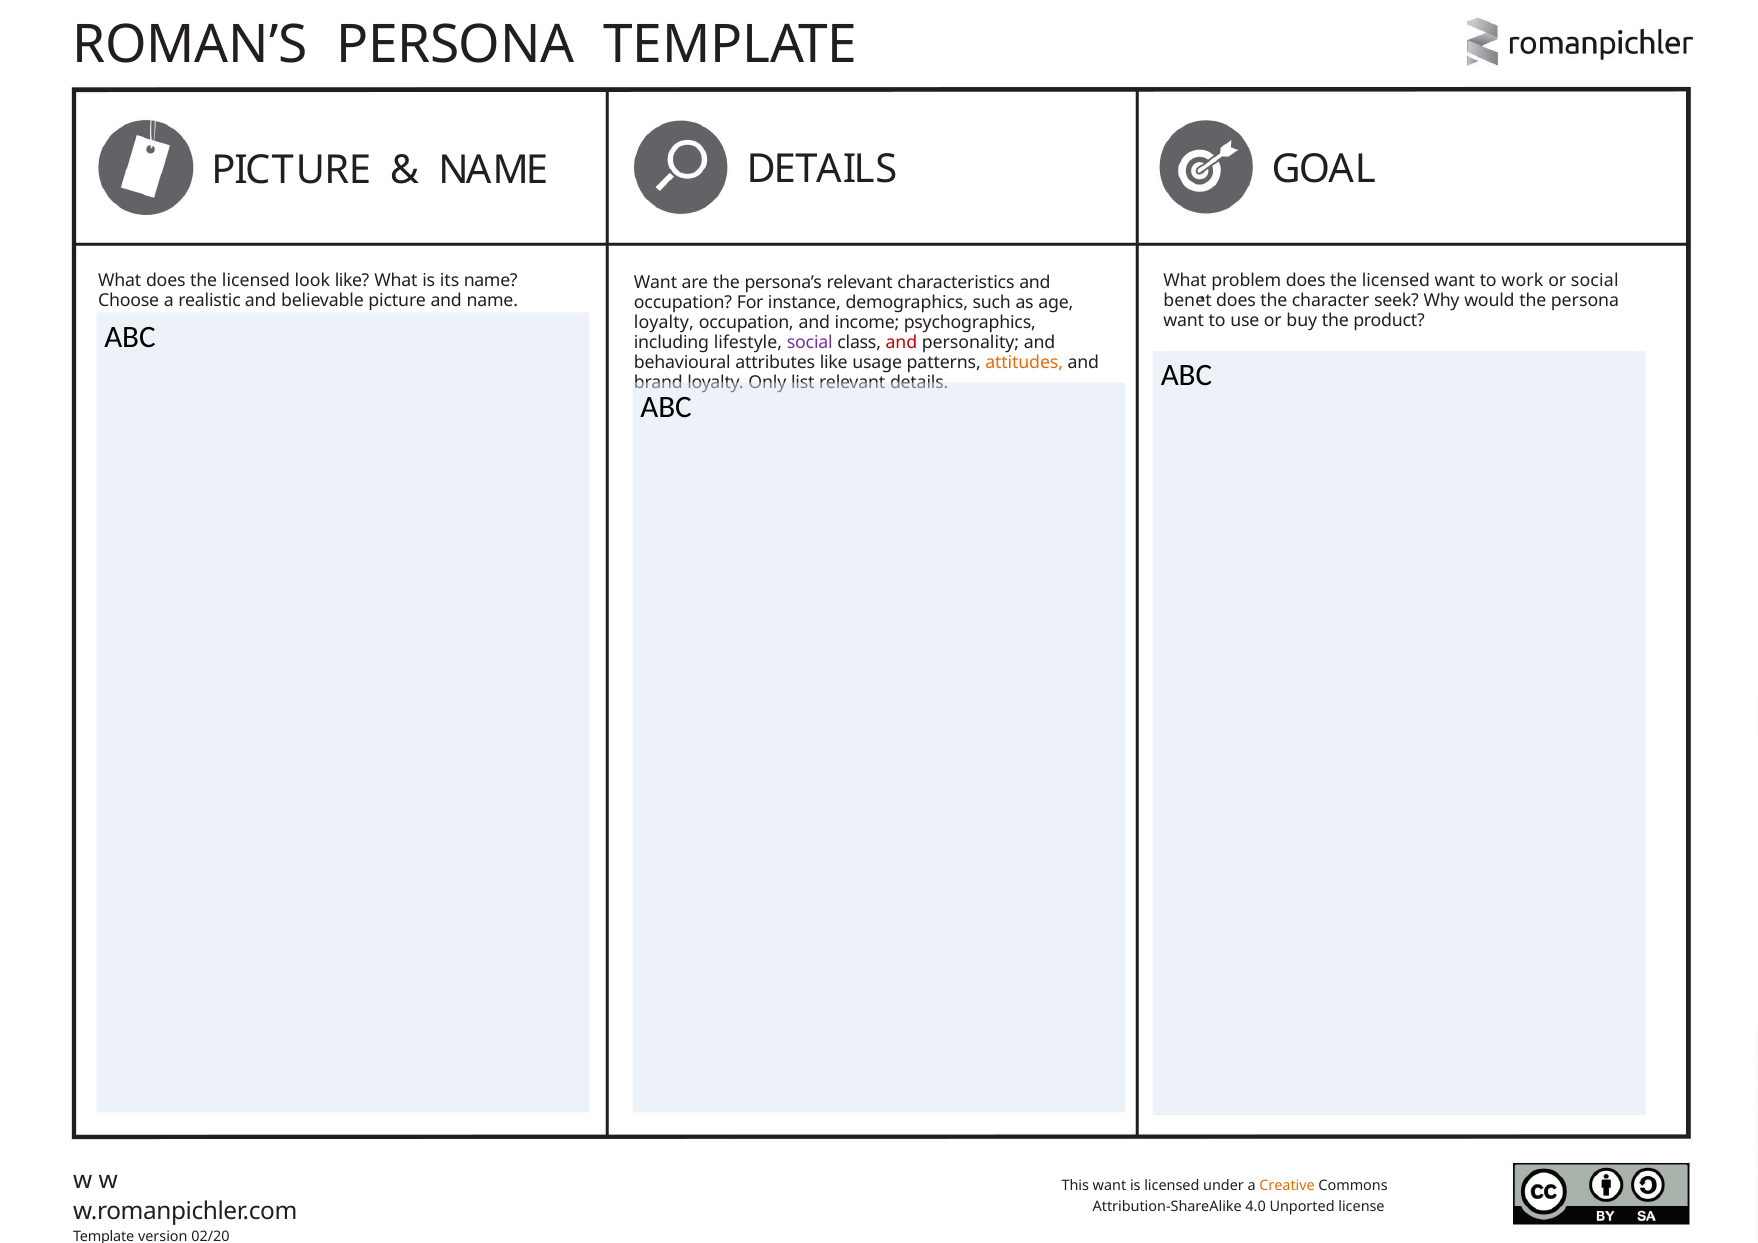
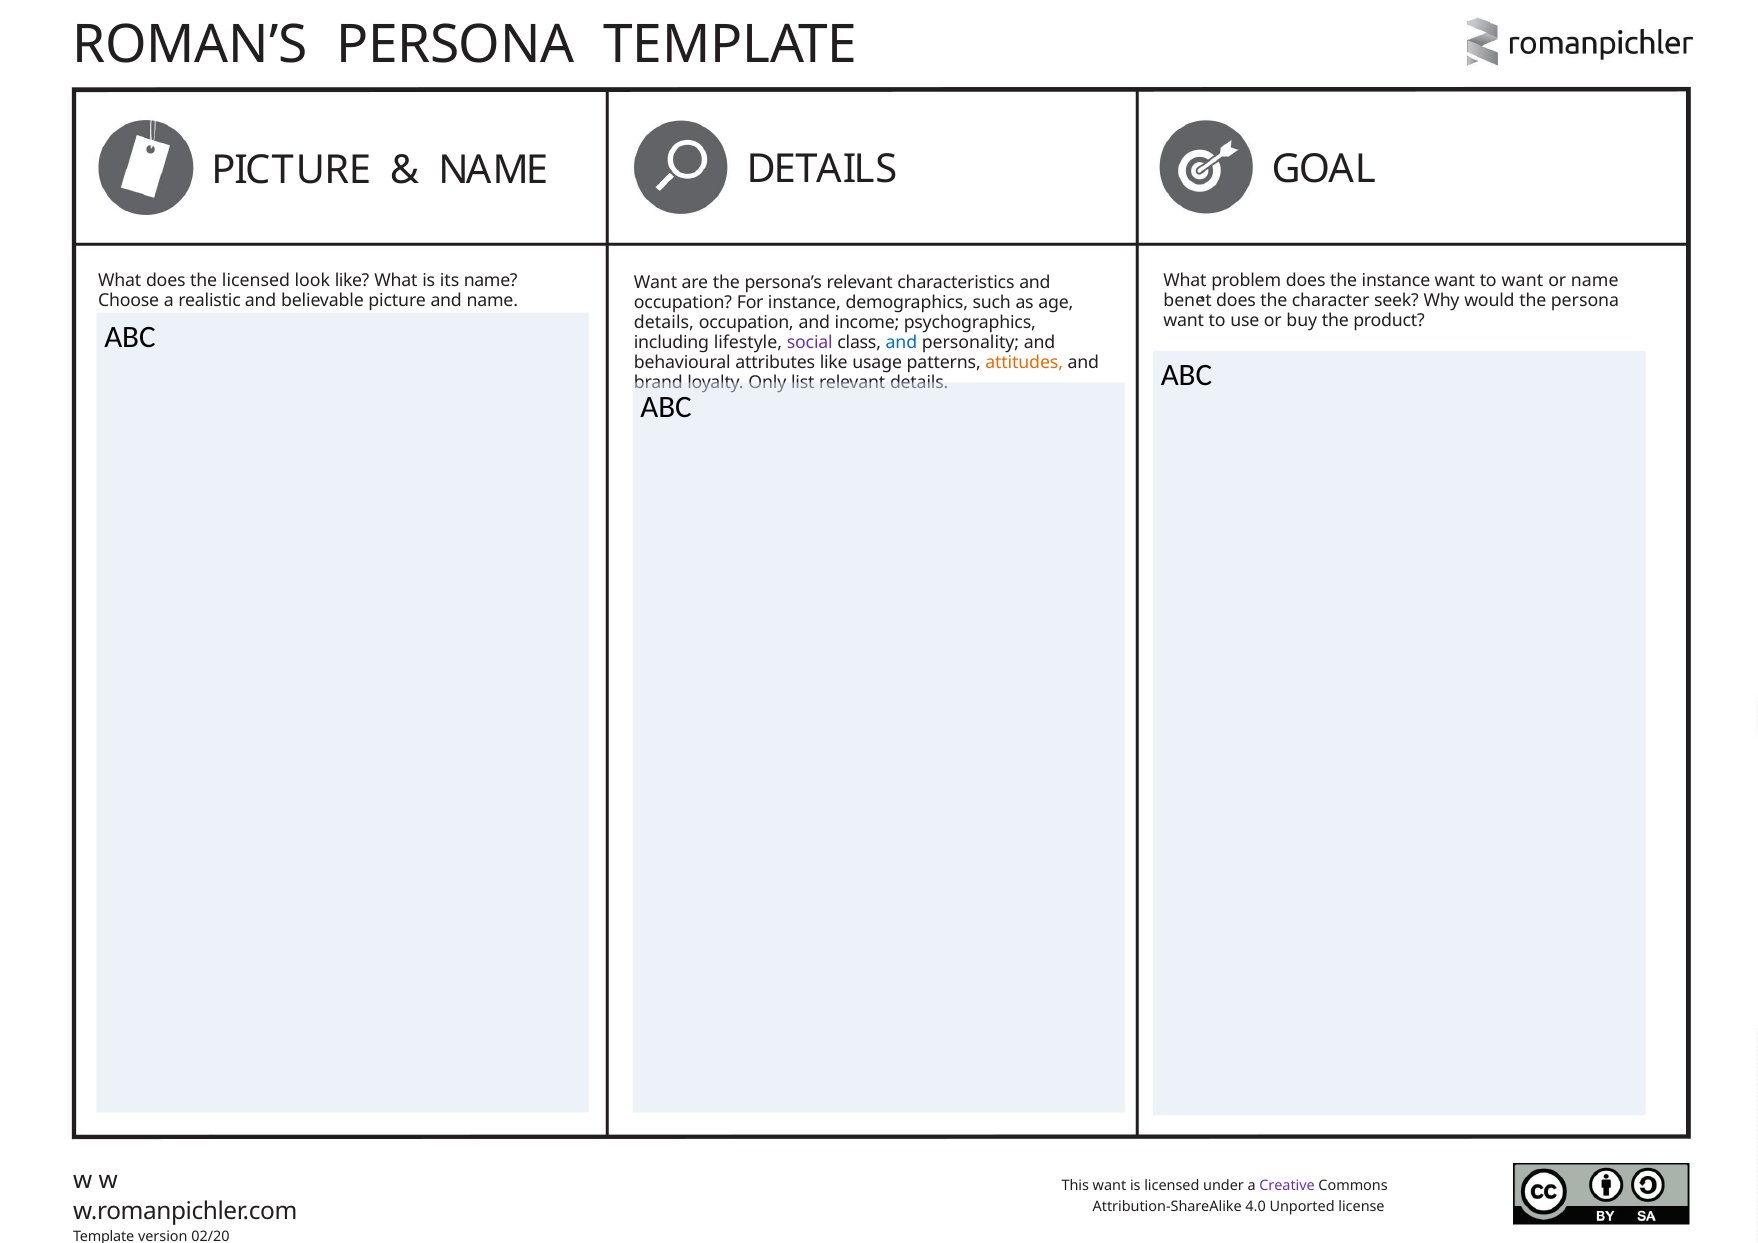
problem does the licensed: licensed -> instance (1396, 281)
to work: work -> want (1522, 281)
or social: social -> name (1595, 281)
loyalty: loyalty -> details (664, 322)
and colour: red -> blue (901, 343)
Creative colour: orange -> purple (1287, 1186)
